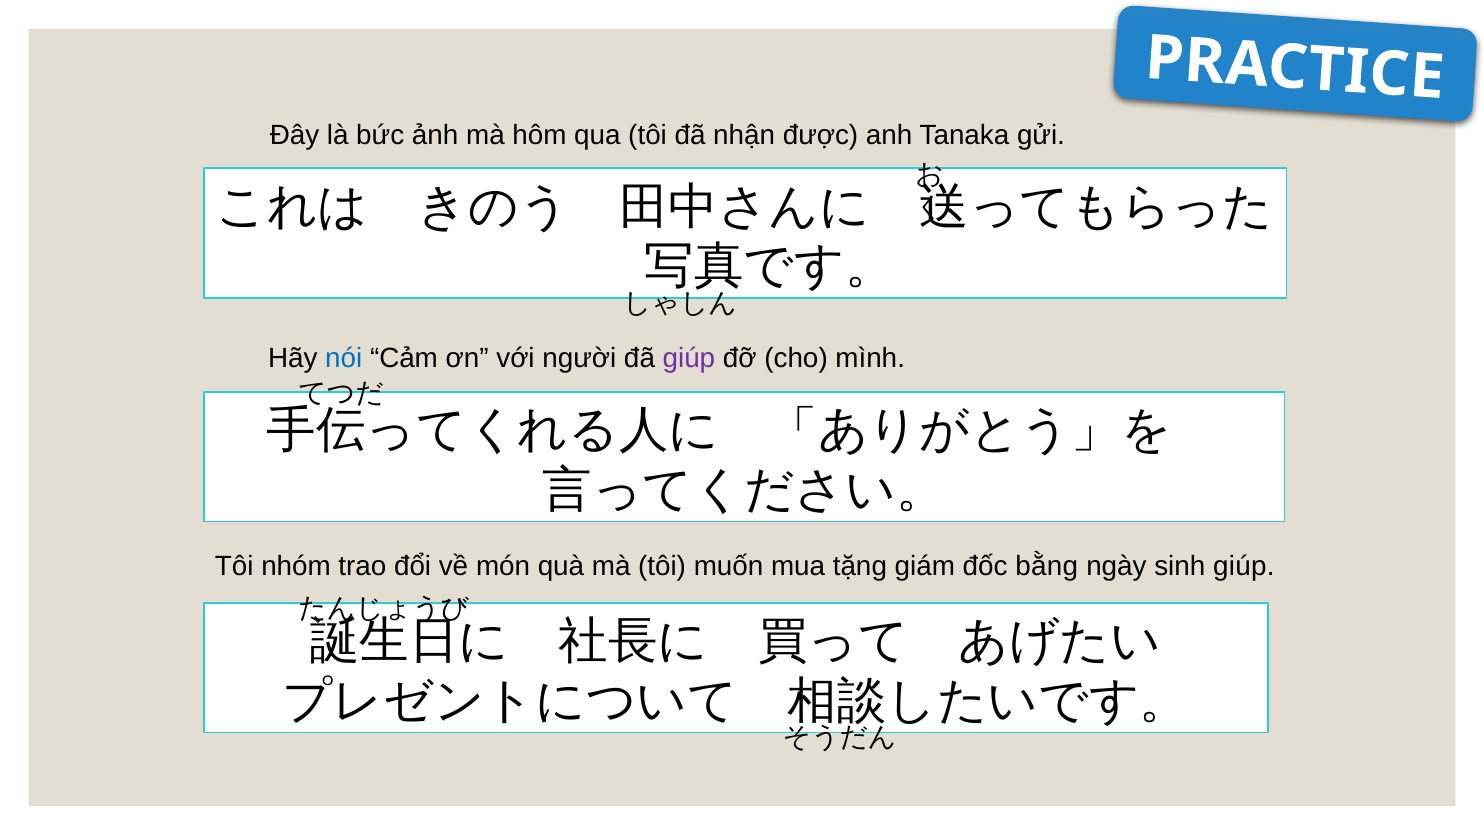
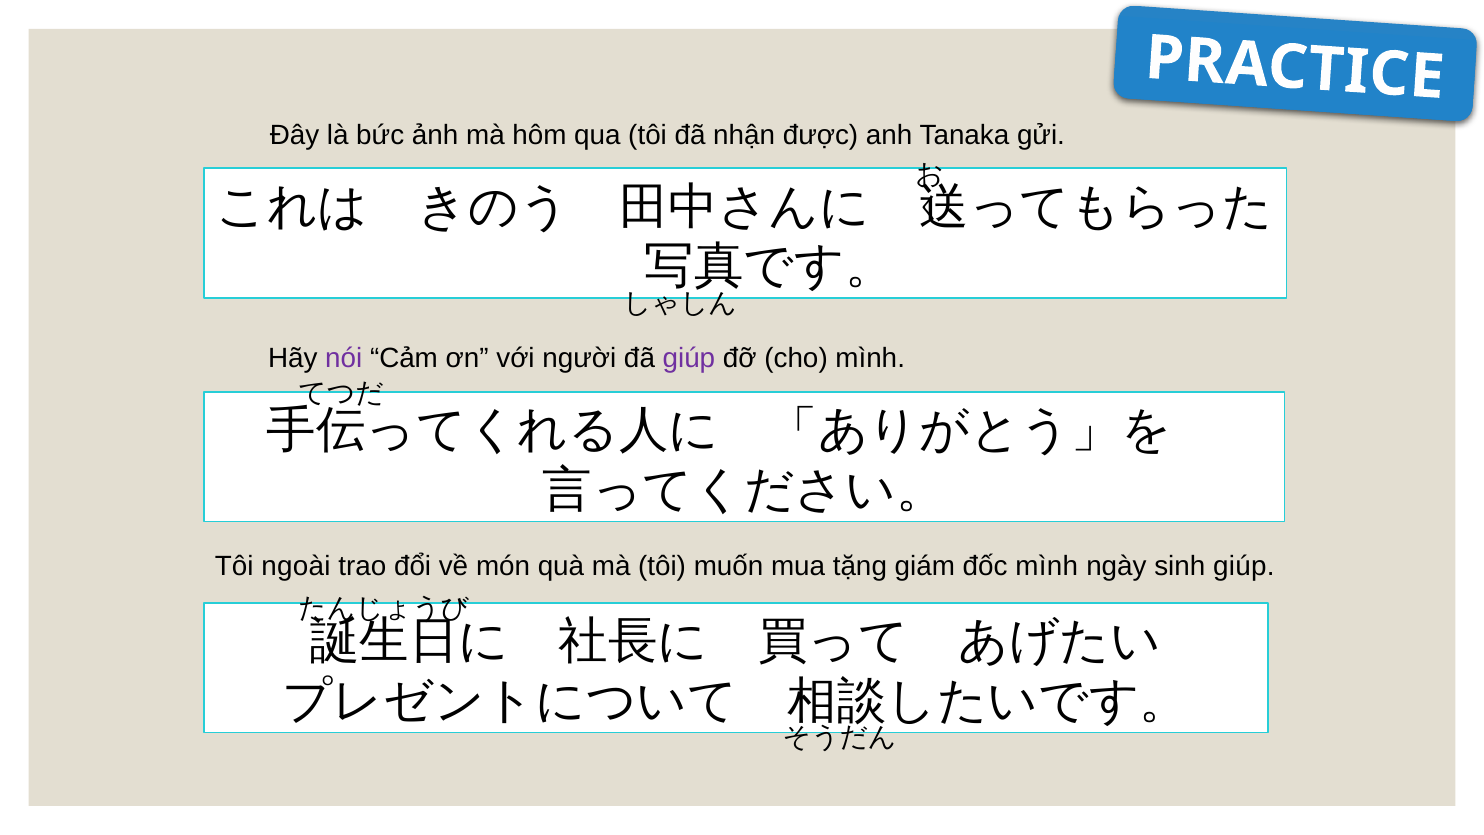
nói colour: blue -> purple (344, 358)
nhóm: nhóm -> ngoài (296, 566)
đốc bằng: bằng -> mình (1047, 566)
